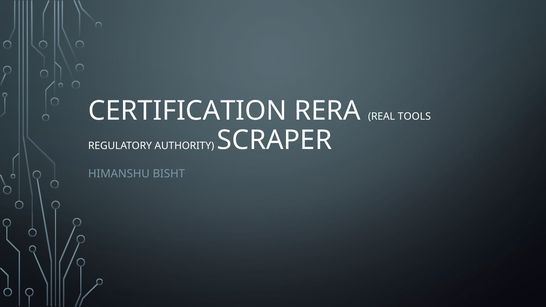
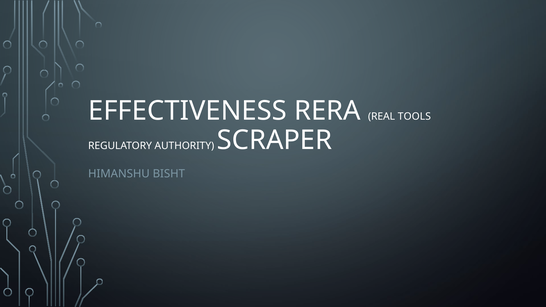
CERTIFICATION: CERTIFICATION -> EFFECTIVENESS (188, 111)
